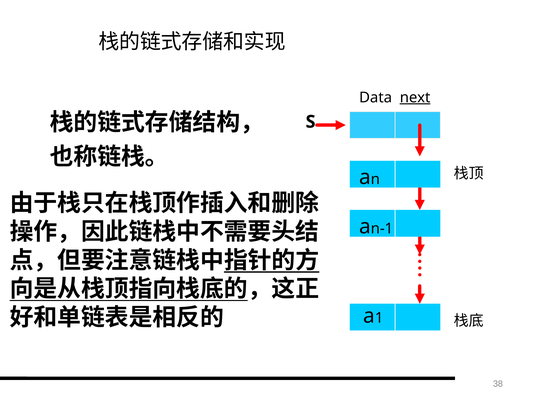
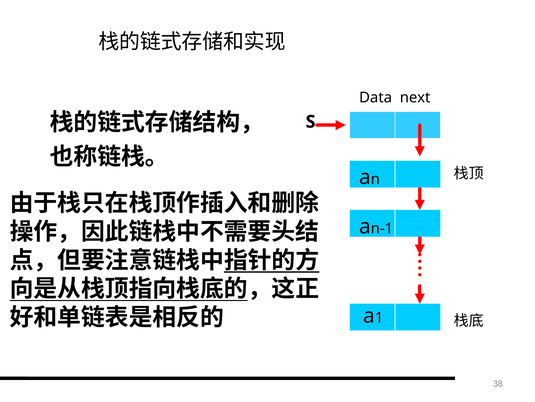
next underline: present -> none (415, 97)
